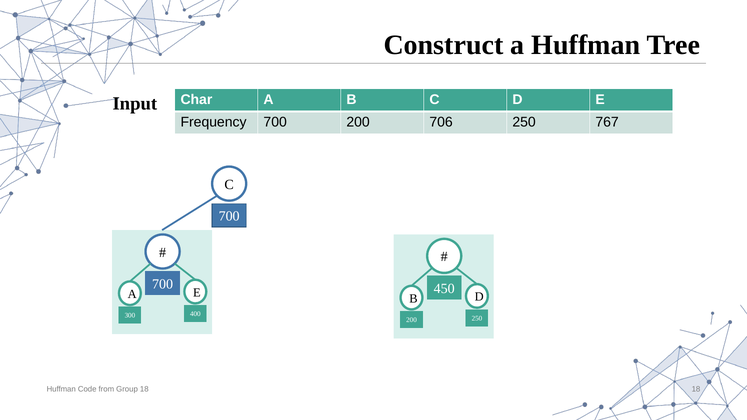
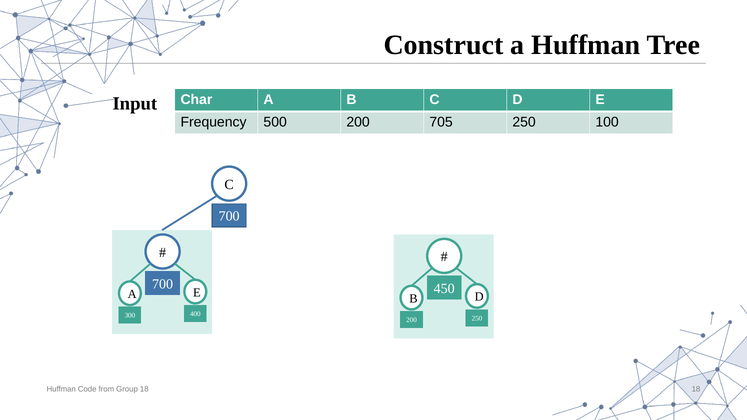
Frequency 700: 700 -> 500 (275, 122)
706: 706 -> 705 (441, 122)
767: 767 -> 100 (607, 122)
